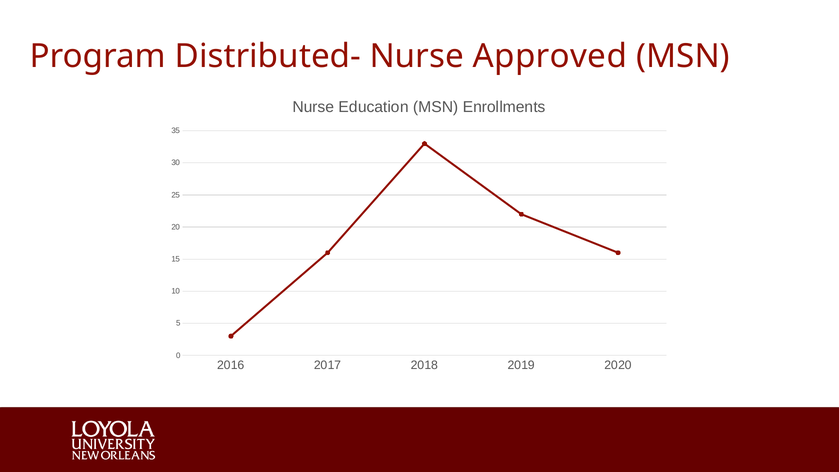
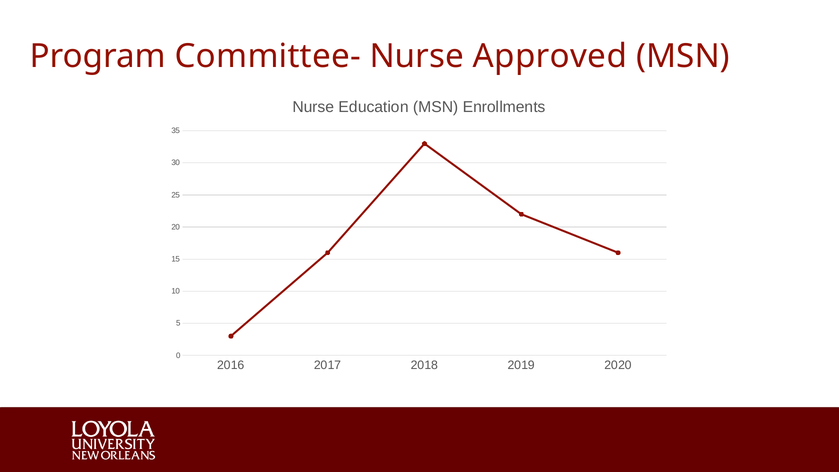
Distributed-: Distributed- -> Committee- (268, 56)
